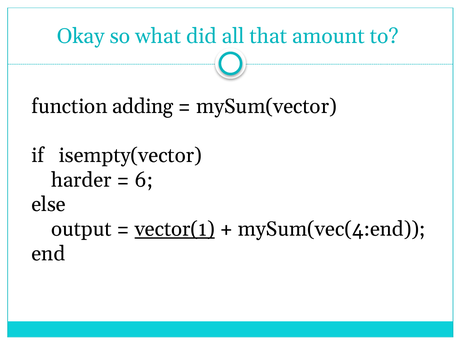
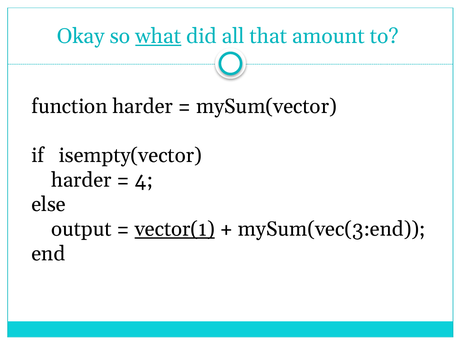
what underline: none -> present (158, 36)
function adding: adding -> harder (143, 107)
6: 6 -> 4 (144, 180)
mySum(vec(4:end: mySum(vec(4:end -> mySum(vec(3:end (332, 230)
